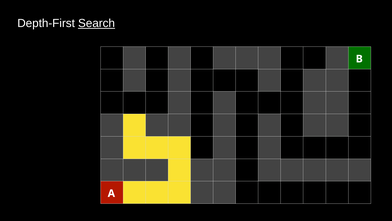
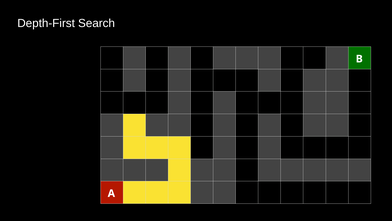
Search underline: present -> none (97, 23)
